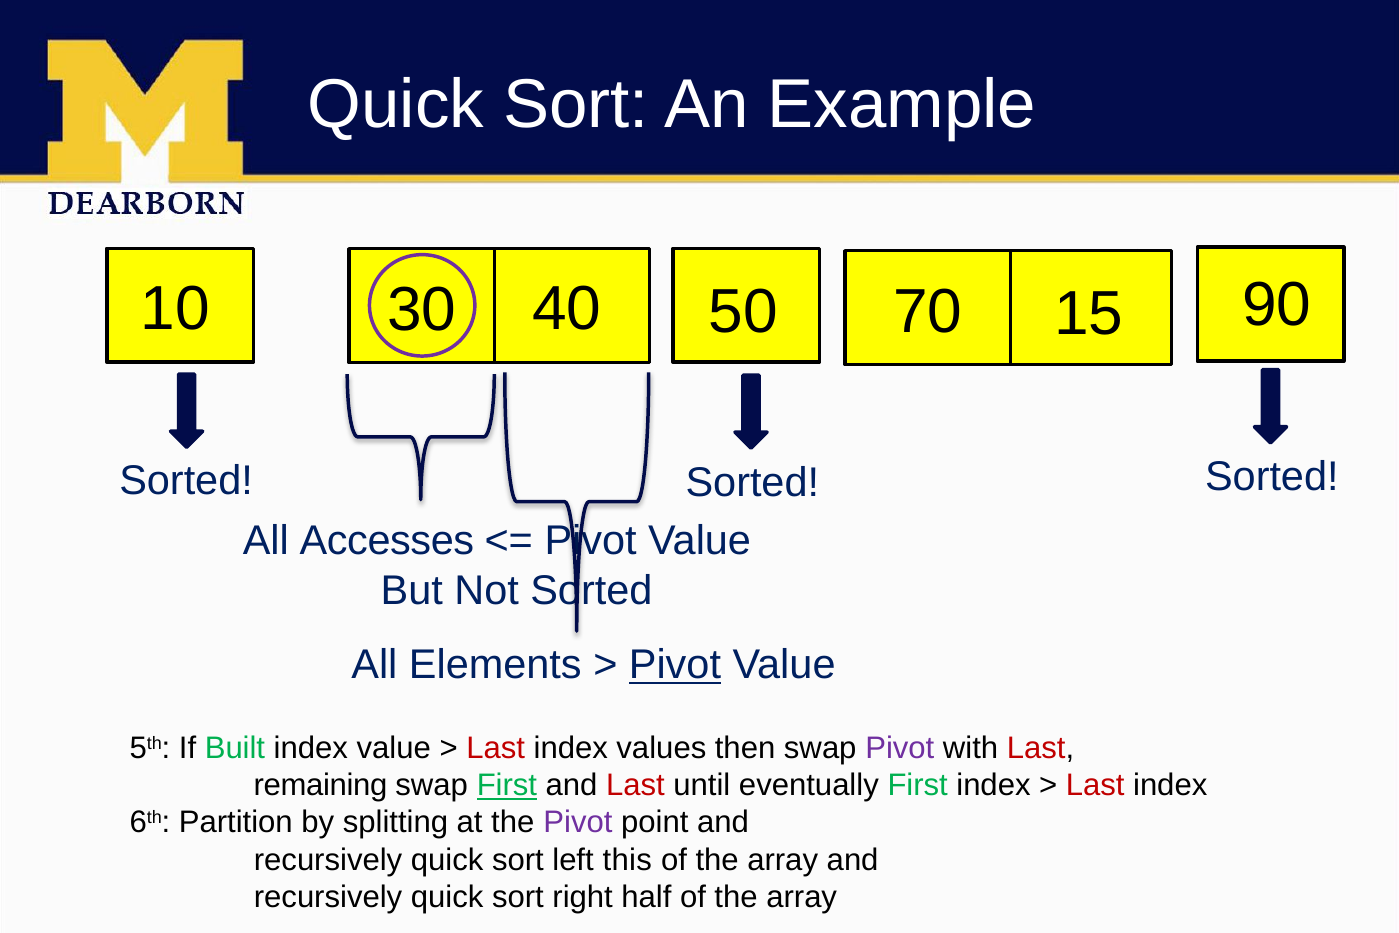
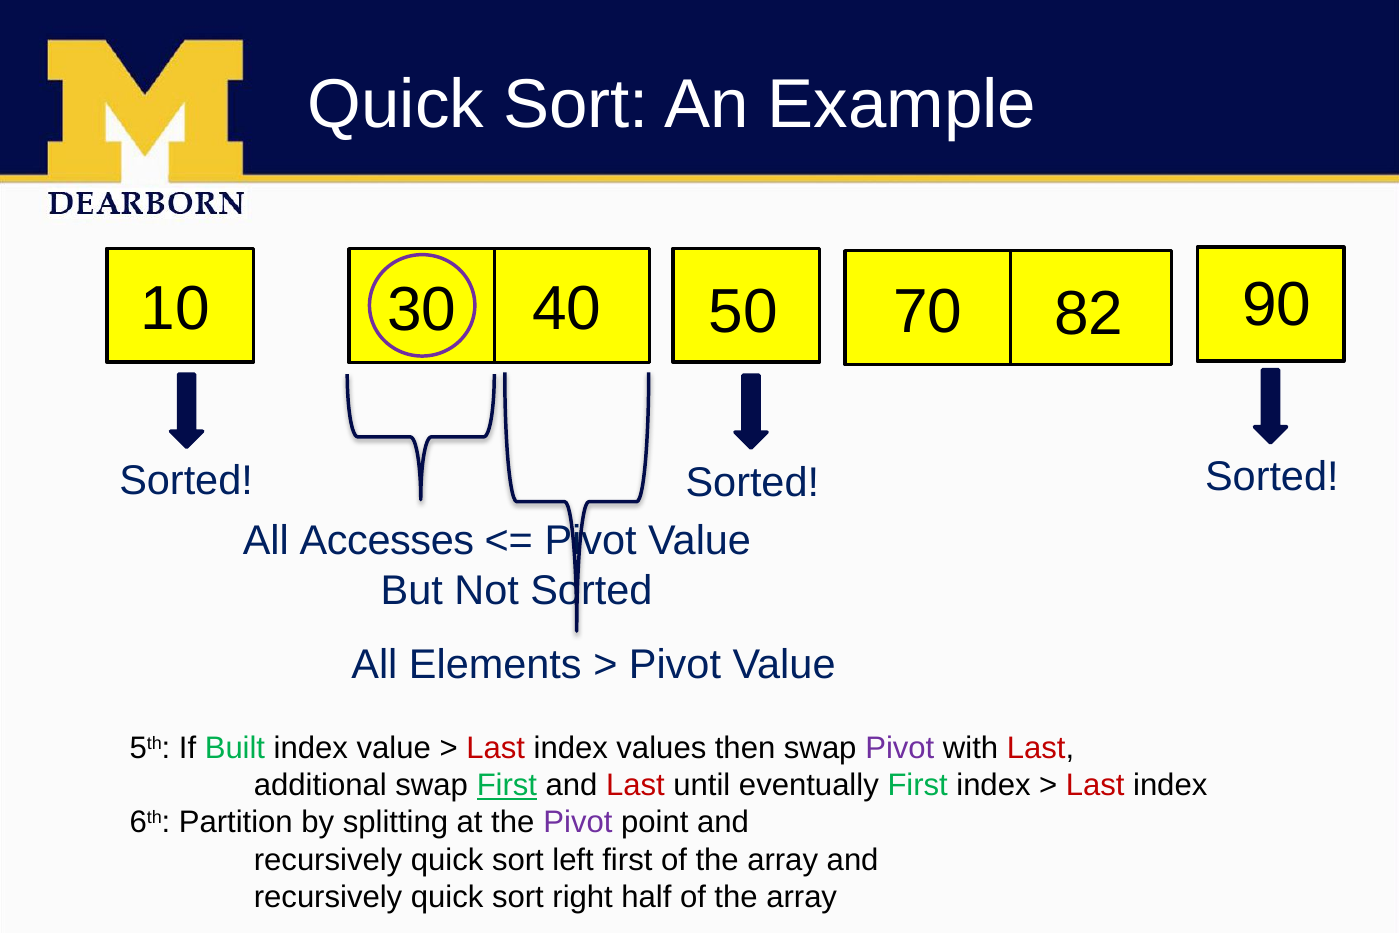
15: 15 -> 82 (1089, 313)
Pivot underline: present -> none (675, 665)
remaining: remaining -> additional (320, 785)
left this: this -> first (627, 860)
